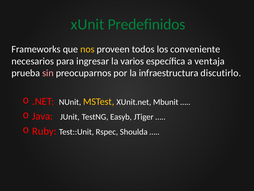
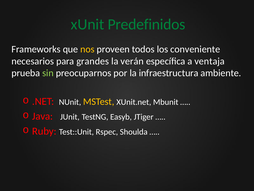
ingresar: ingresar -> grandes (93, 61)
varios: varios -> verán (132, 61)
sin colour: pink -> light green (48, 73)
discutirlo: discutirlo -> ambiente (221, 73)
